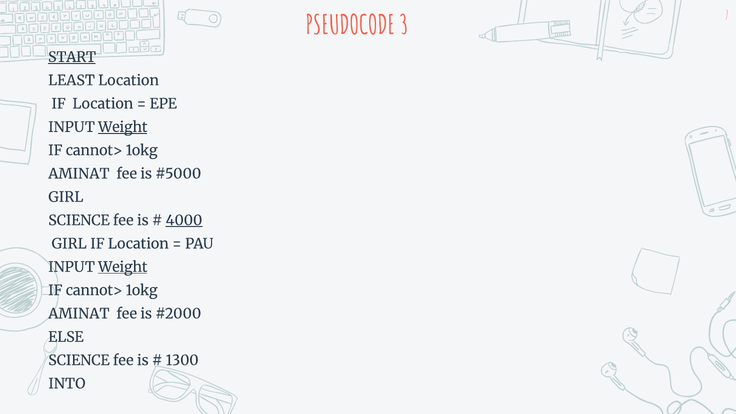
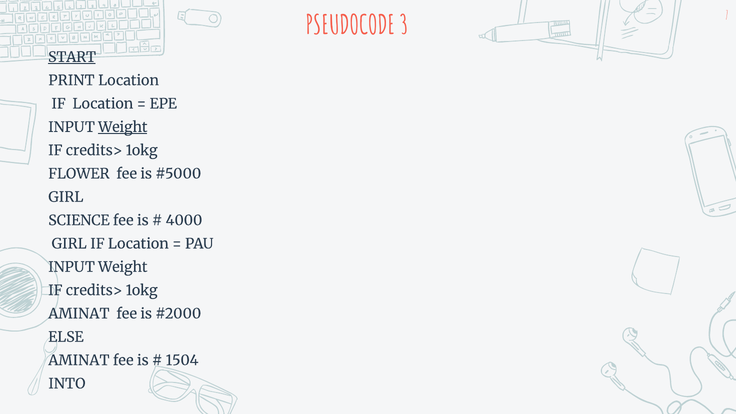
LEAST: LEAST -> PRINT (71, 81)
cannot>: cannot> -> credits> (94, 151)
AMINAT: AMINAT -> FLOWER (79, 174)
4000 underline: present -> none (184, 220)
Weight underline: present -> none (123, 267)
cannot>: cannot> -> credits> (94, 290)
SCIENCE: SCIENCE -> AMINAT (79, 360)
1300: 1300 -> 1504 (182, 360)
